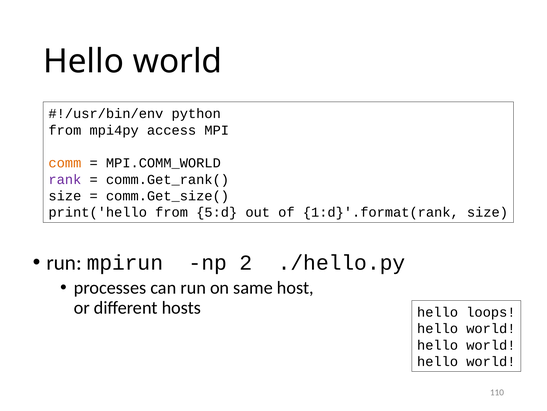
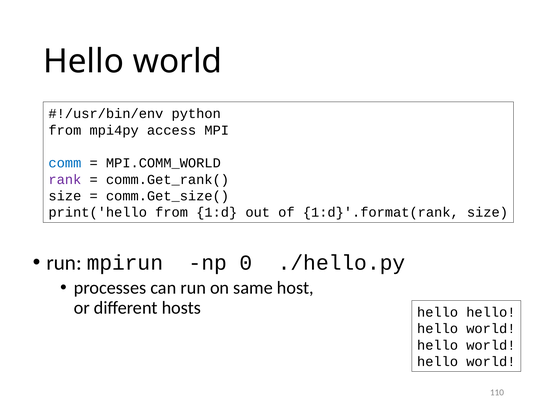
comm colour: orange -> blue (65, 163)
5:d: 5:d -> 1:d (217, 212)
2: 2 -> 0 (246, 262)
loops: loops -> hello (491, 312)
